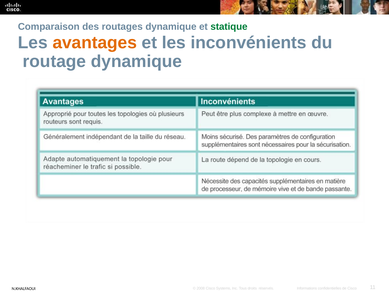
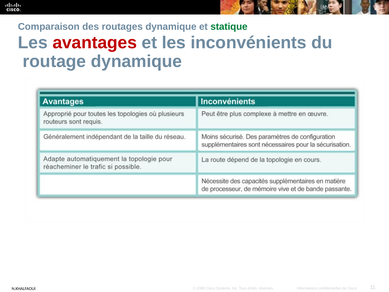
avantages colour: orange -> red (95, 43)
